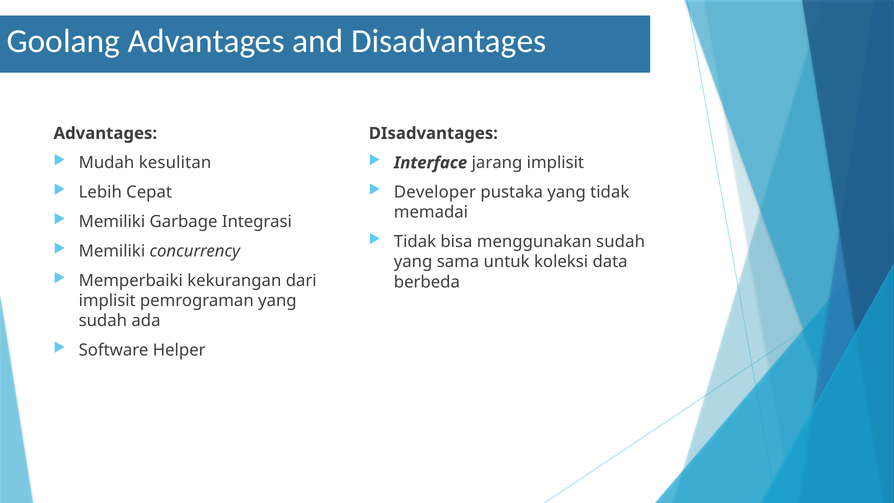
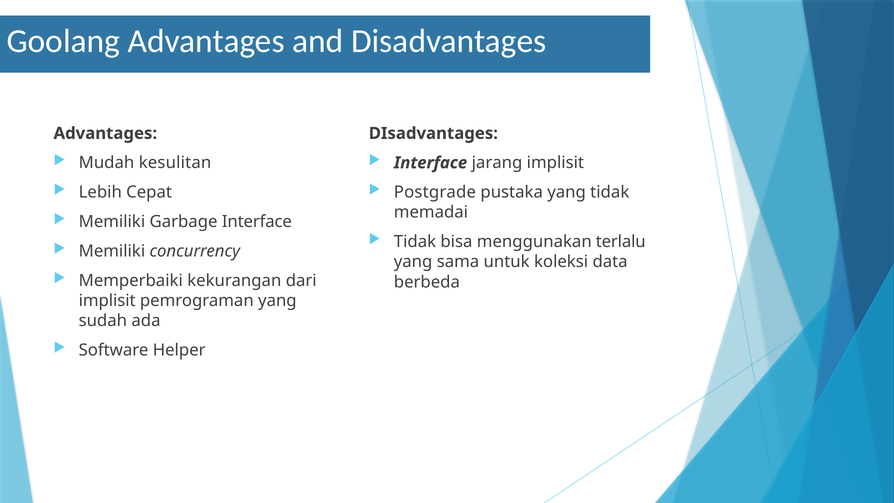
Developer: Developer -> Postgrade (435, 192)
Garbage Integrasi: Integrasi -> Interface (257, 222)
menggunakan sudah: sudah -> terlalu (621, 242)
